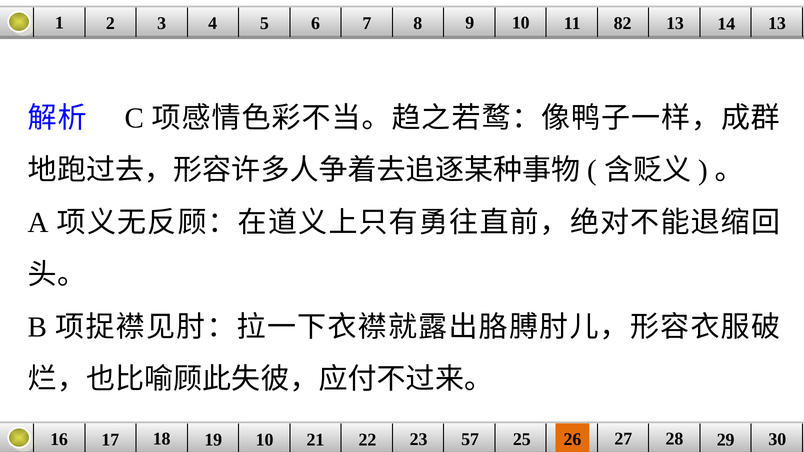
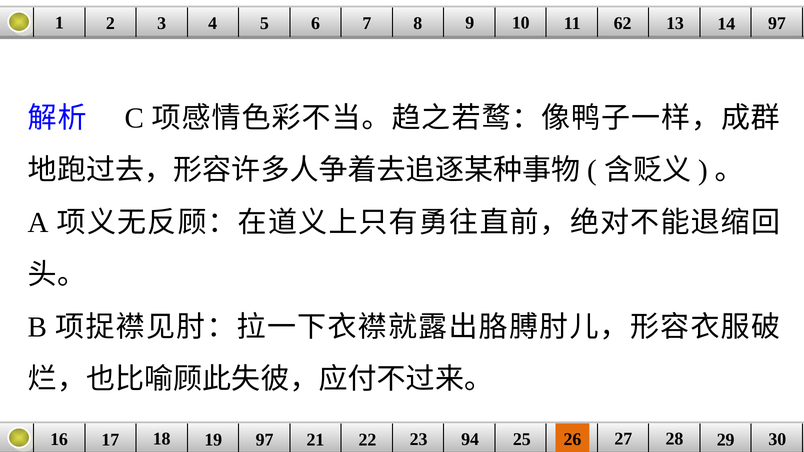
82: 82 -> 62 (623, 23)
14 13: 13 -> 97 (777, 23)
19 10: 10 -> 97 (265, 440)
57: 57 -> 94 (470, 439)
